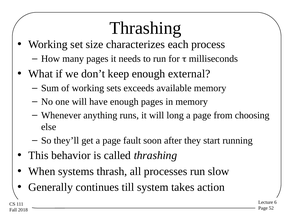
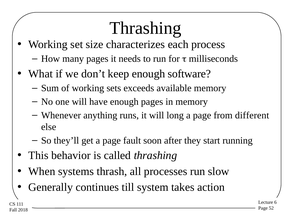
external: external -> software (189, 74)
choosing: choosing -> different (252, 115)
